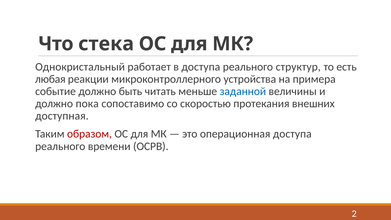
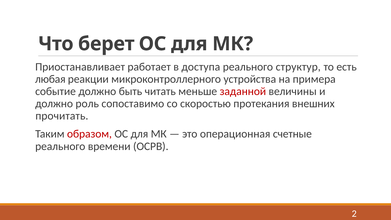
стека: стека -> берет (106, 44)
Однокристальный: Однокристальный -> Приостанавливает (80, 67)
заданной colour: blue -> red (243, 91)
пока: пока -> роль (87, 104)
доступная: доступная -> прочитать (62, 116)
операционная доступа: доступа -> счетные (292, 134)
